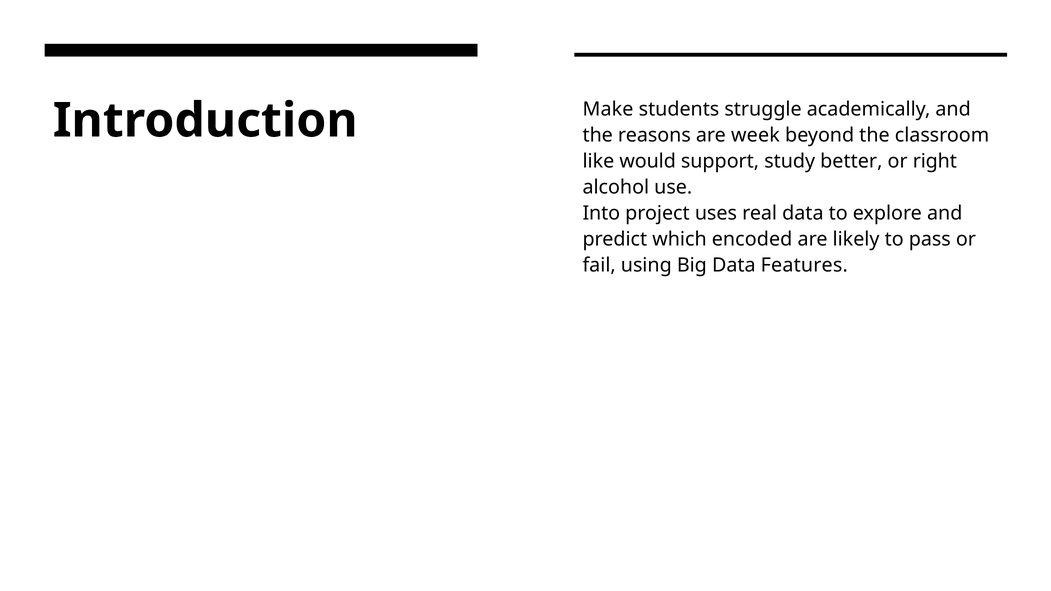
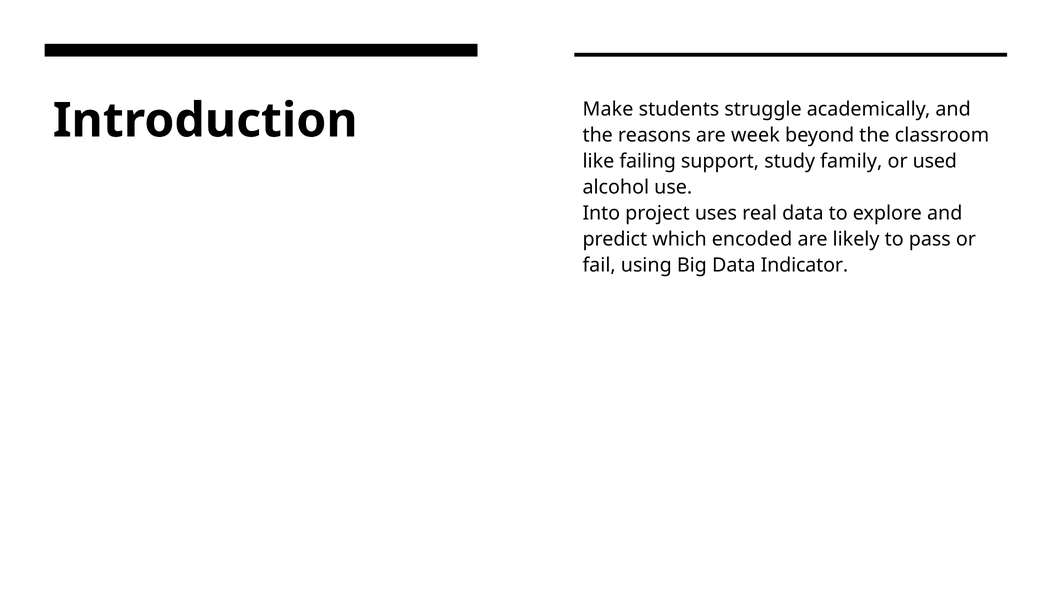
would: would -> failing (648, 161)
better: better -> family (851, 161)
right: right -> used (935, 161)
Features: Features -> Indicator (804, 265)
